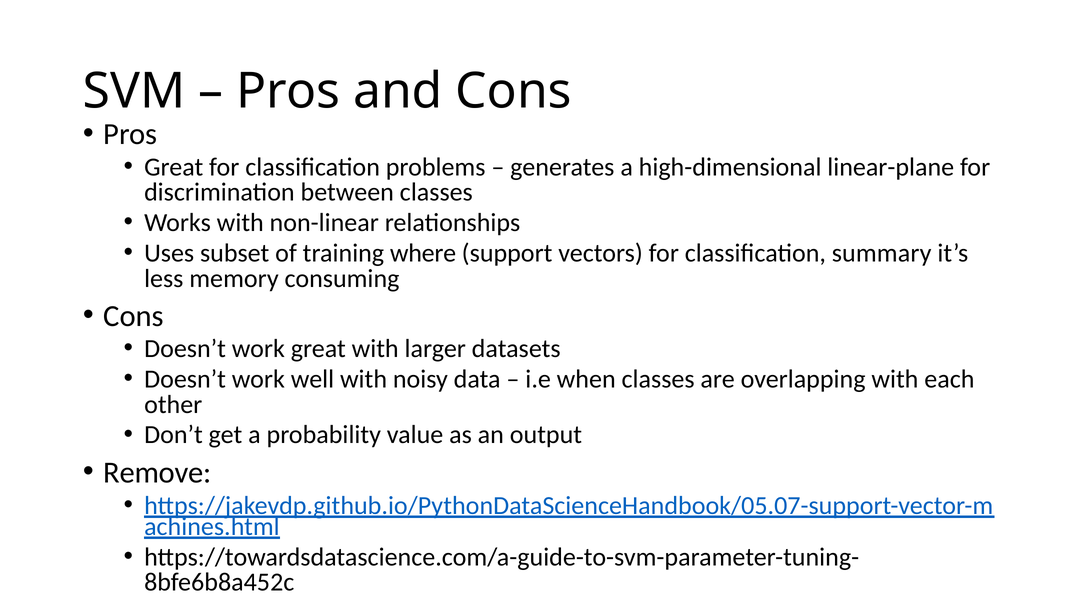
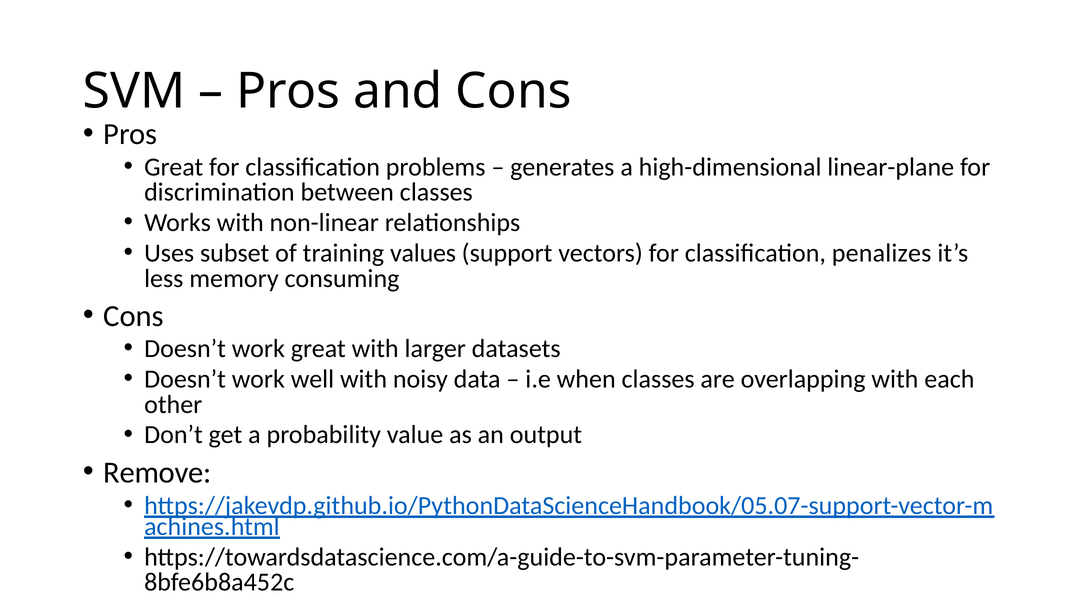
where: where -> values (423, 253)
summary: summary -> penalizes (882, 253)
